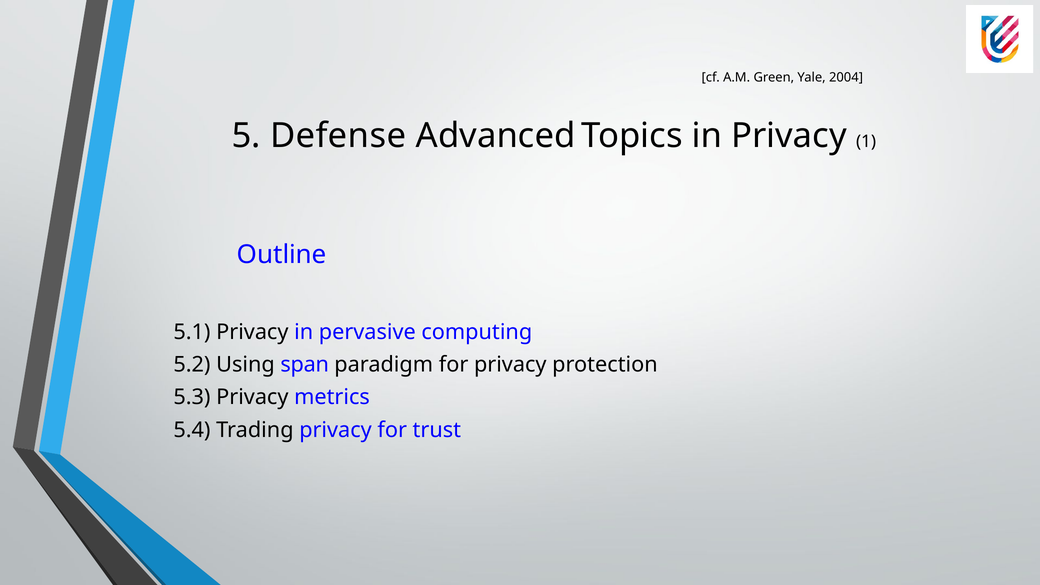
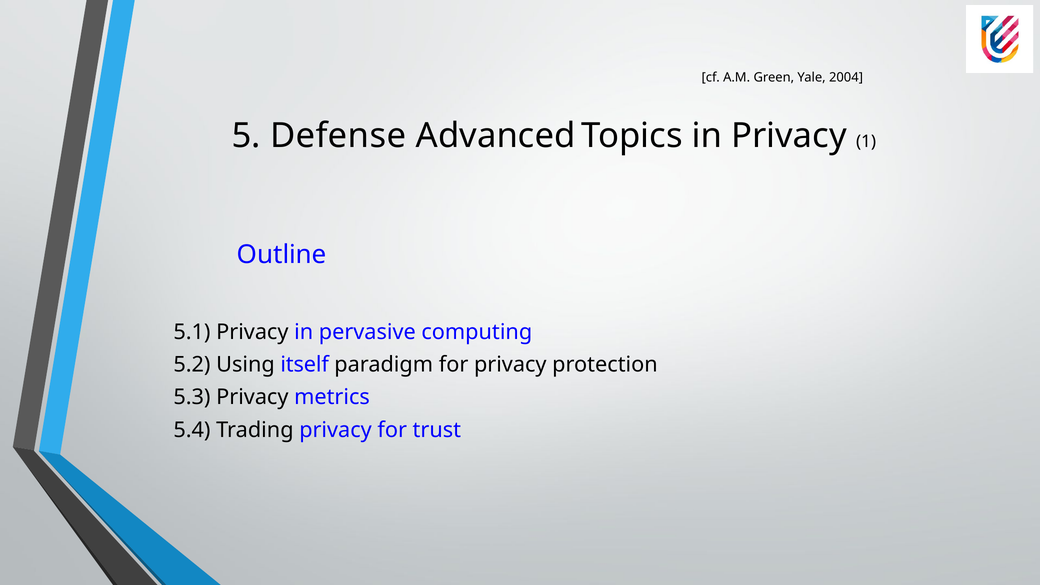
span: span -> itself (305, 365)
